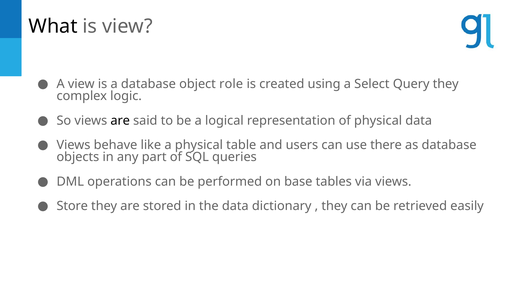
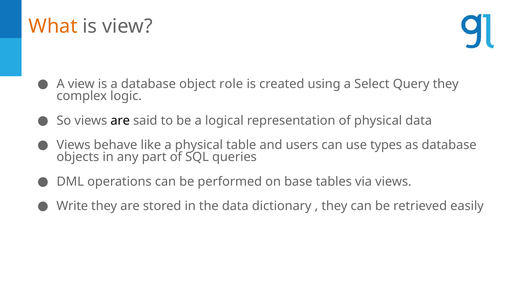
What colour: black -> orange (53, 26)
there: there -> types (386, 145)
Store: Store -> Write (72, 206)
